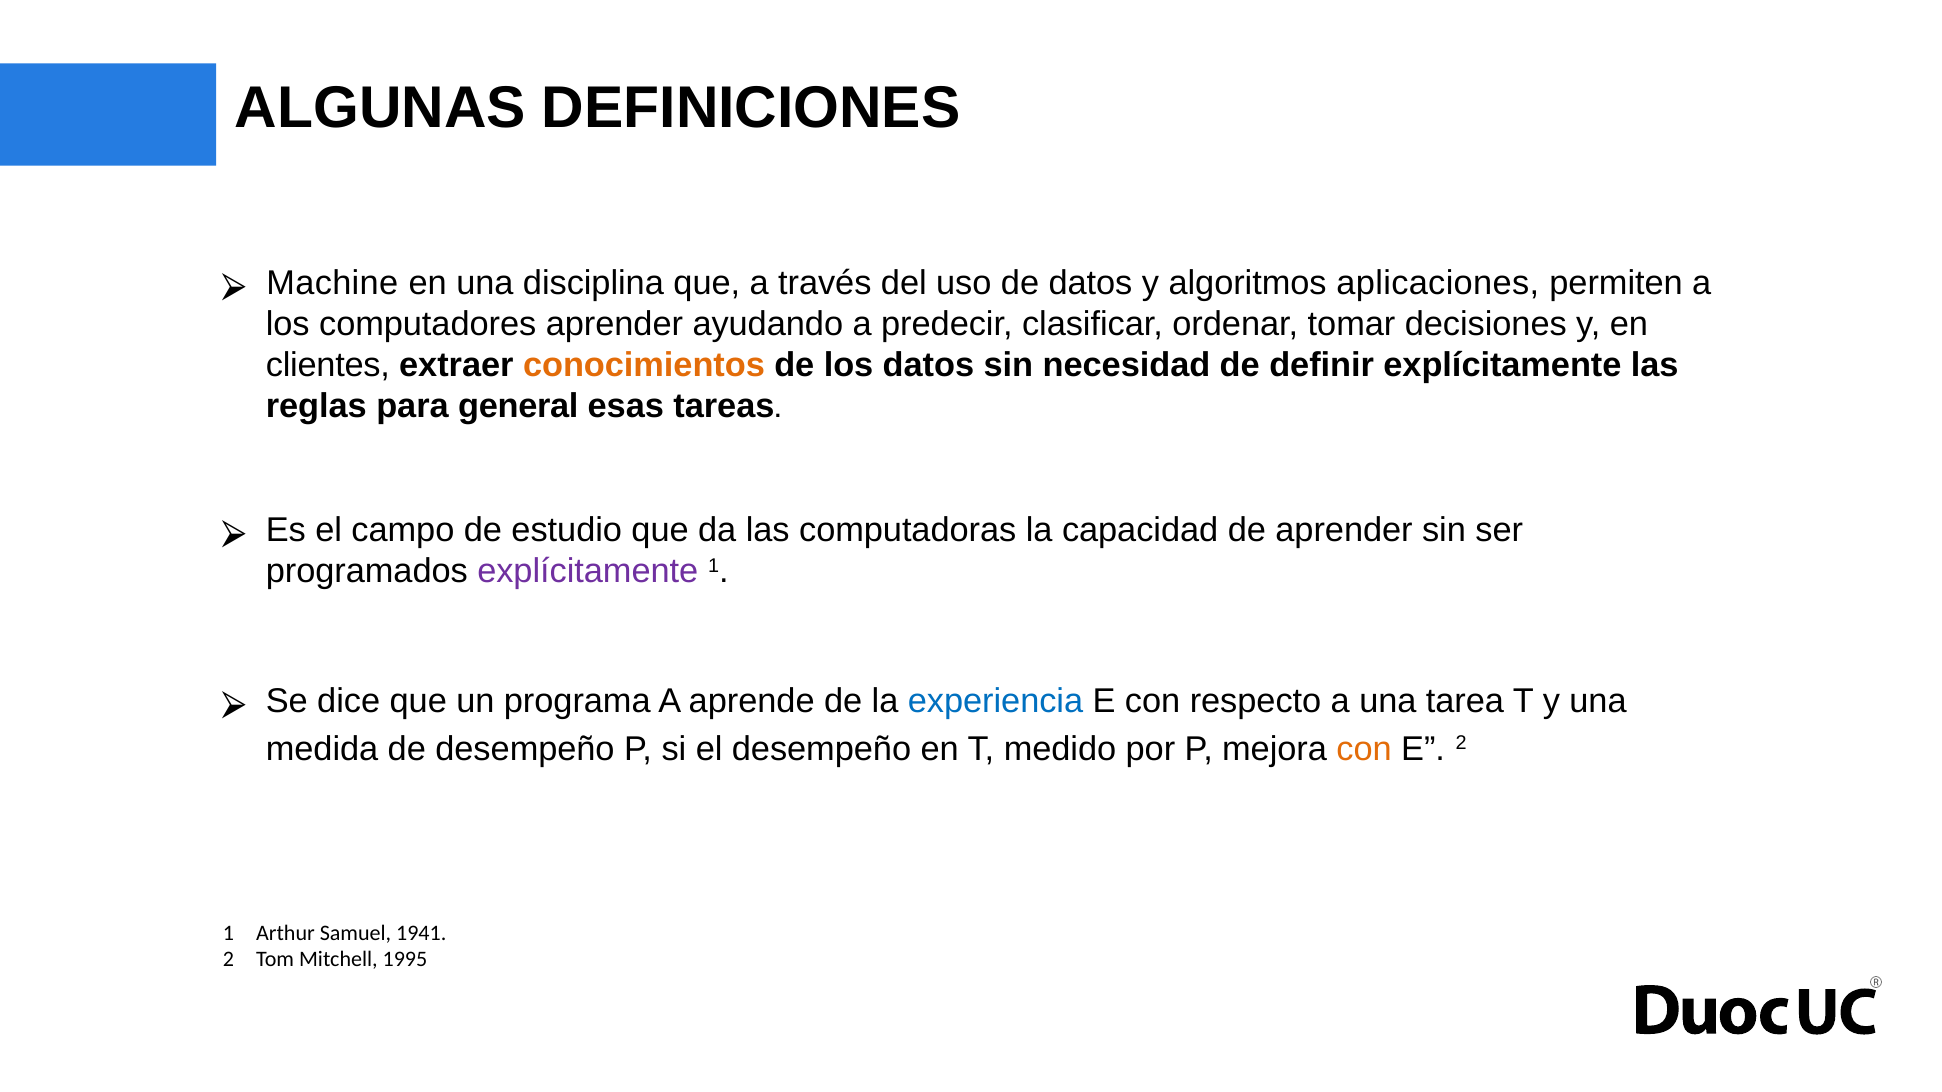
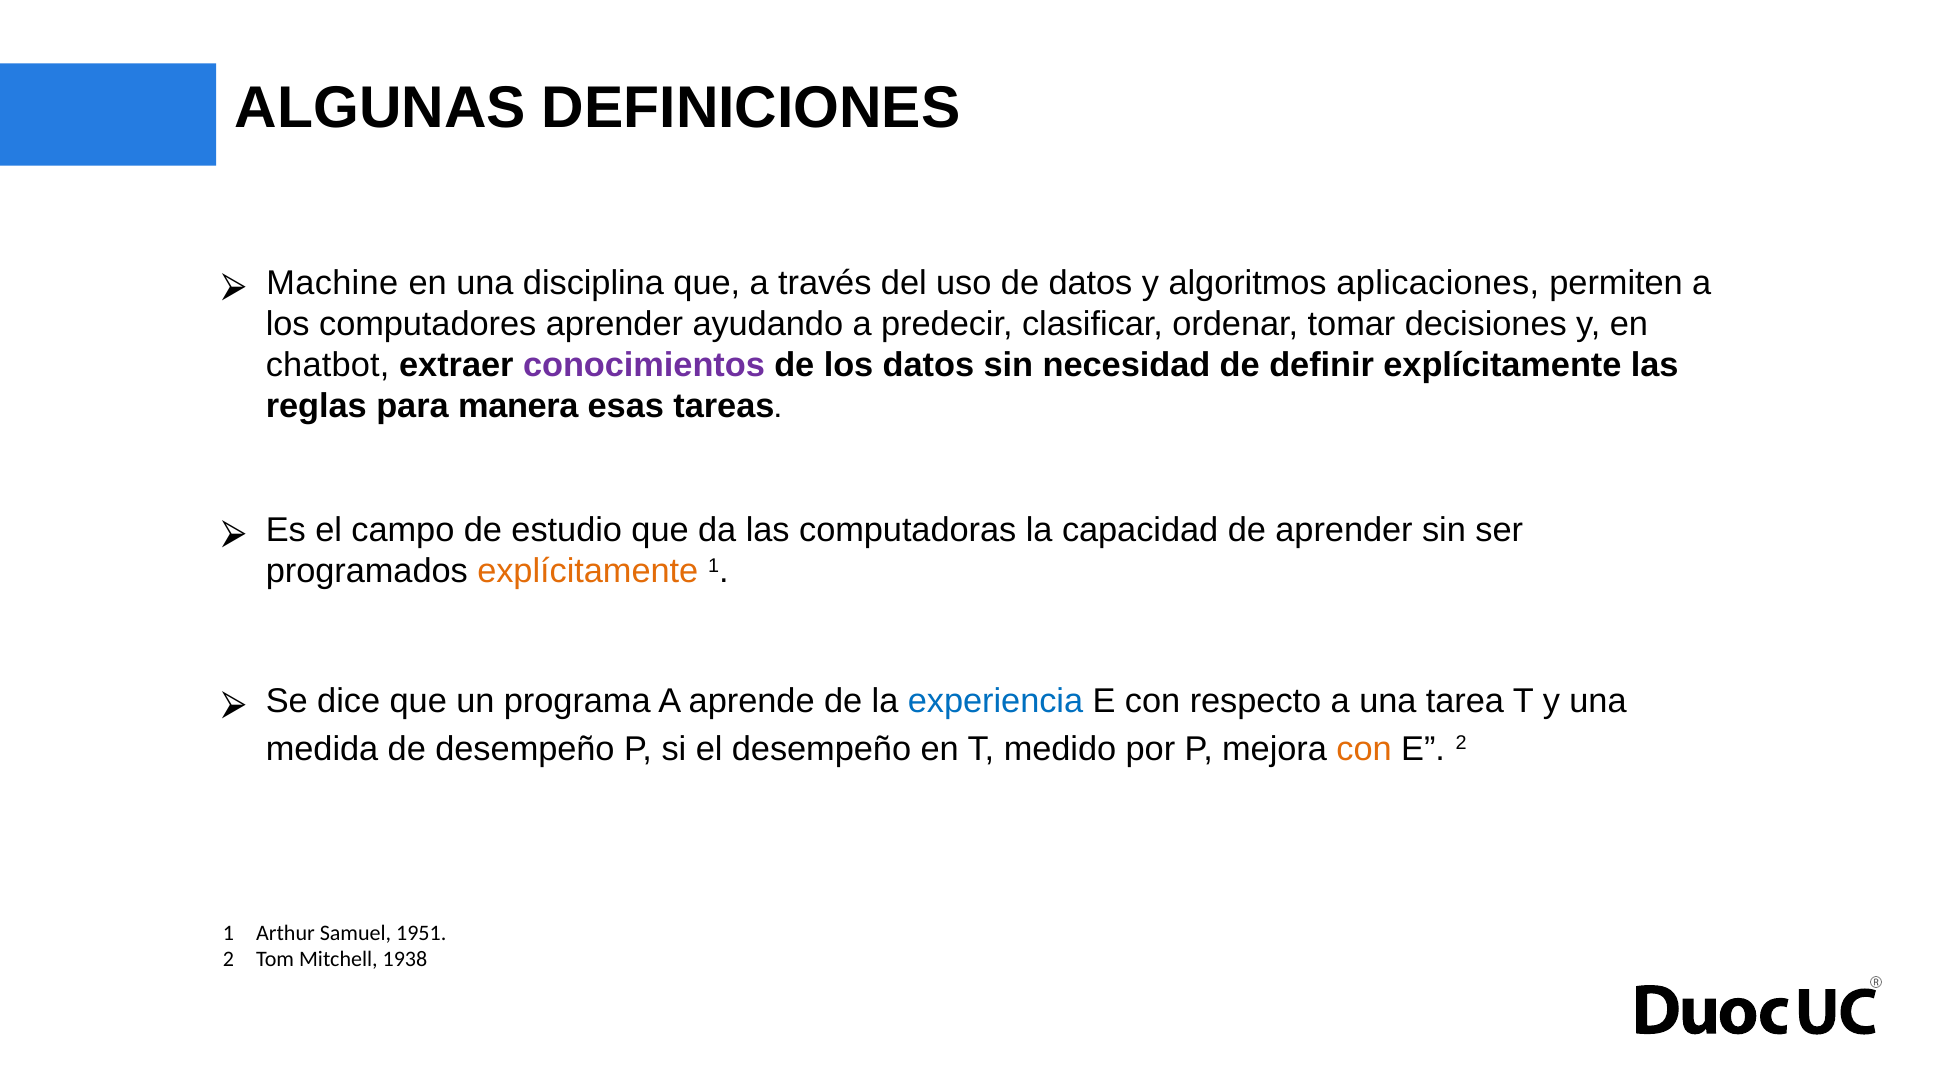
clientes: clientes -> chatbot (328, 365)
conocimientos colour: orange -> purple (644, 365)
general: general -> manera (518, 407)
explícitamente colour: purple -> orange (588, 572)
1941: 1941 -> 1951 (421, 933)
1995: 1995 -> 1938 (405, 960)
